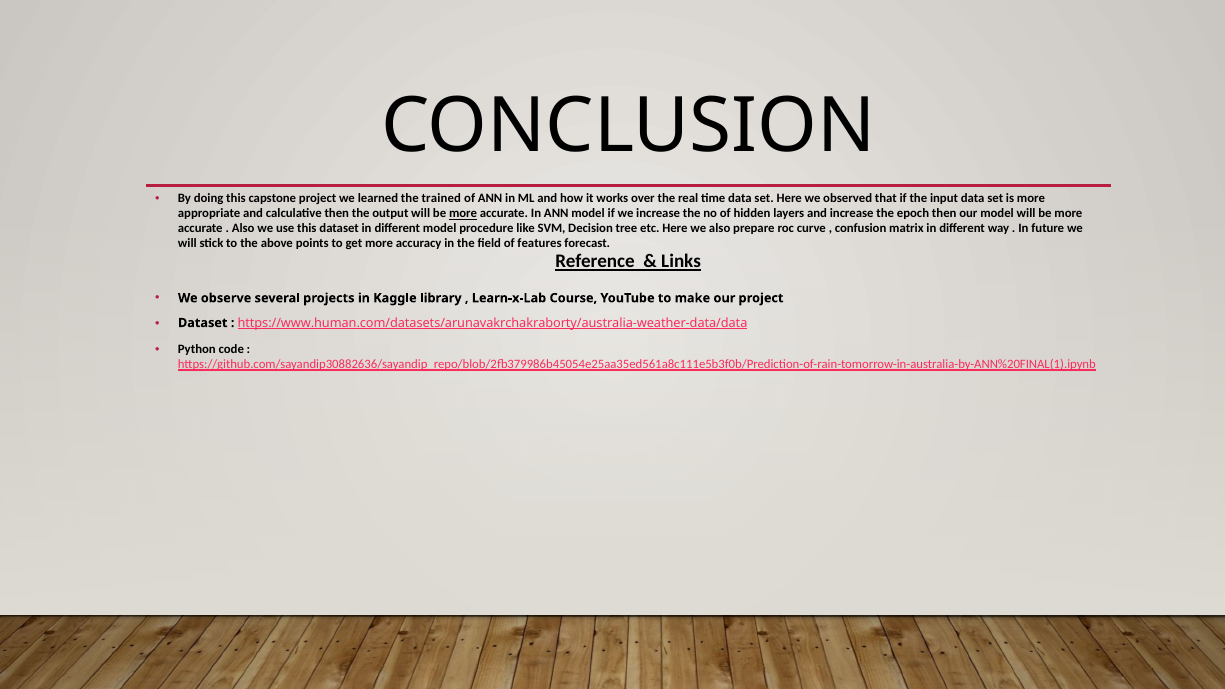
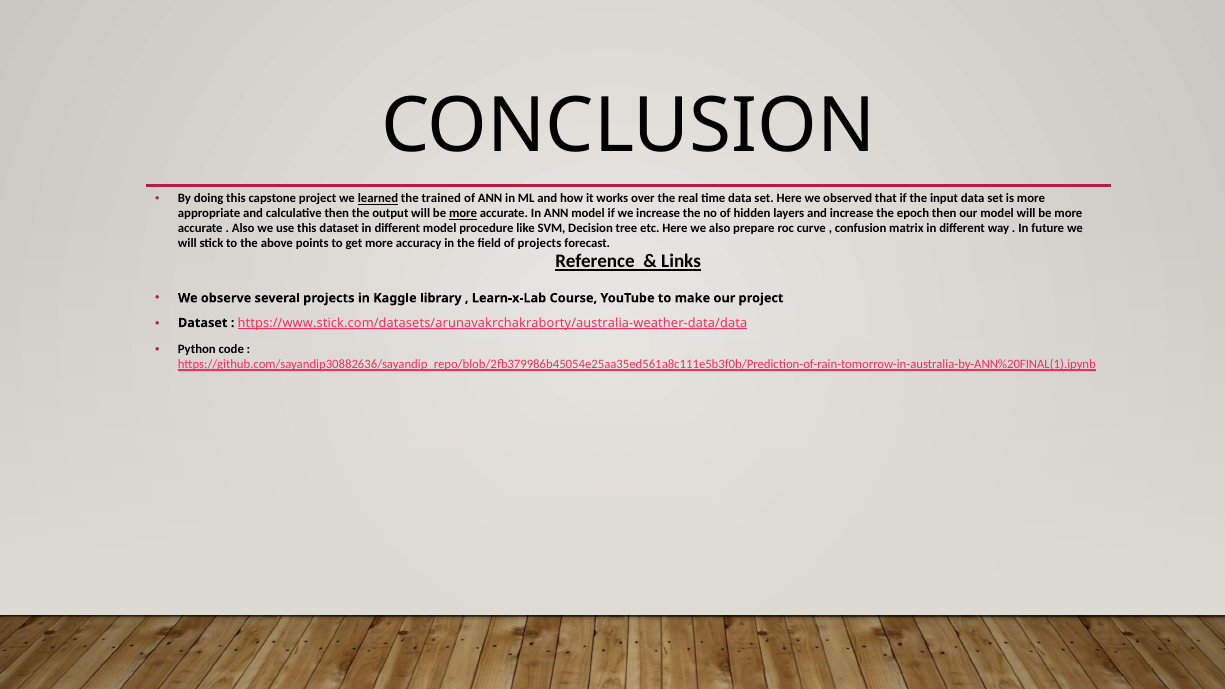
learned underline: none -> present (378, 199)
of features: features -> projects (540, 243)
https://www.human.com/datasets/arunavakrchakraborty/australia-weather-data/data: https://www.human.com/datasets/arunavakrchakraborty/australia-weather-data/data -> https://www.stick.com/datasets/arunavakrchakraborty/australia-weather-data/data (492, 323)
